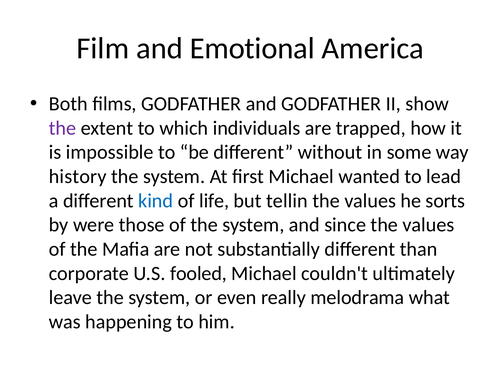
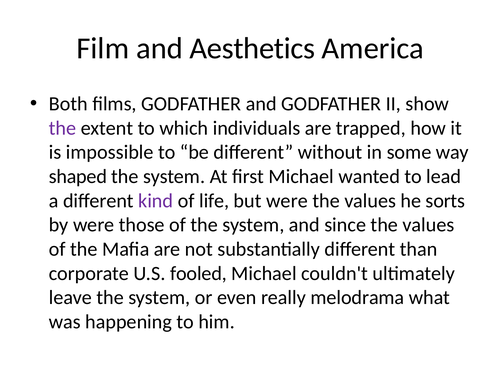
Emotional: Emotional -> Aesthetics (252, 48)
history: history -> shaped (78, 176)
kind colour: blue -> purple (156, 201)
but tellin: tellin -> were (287, 201)
